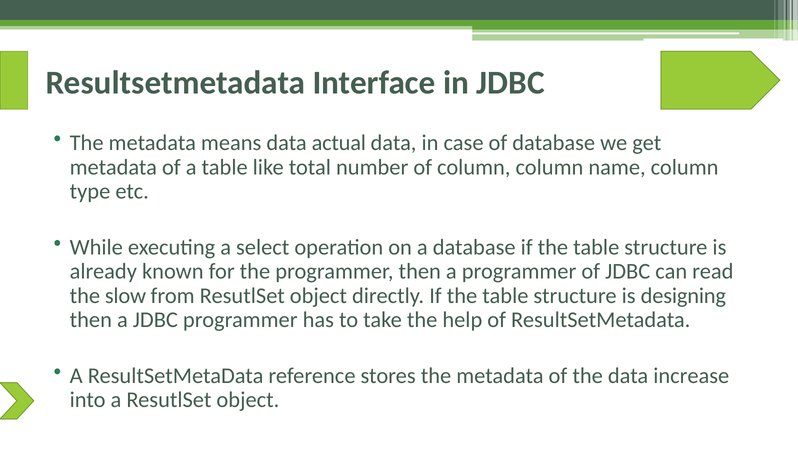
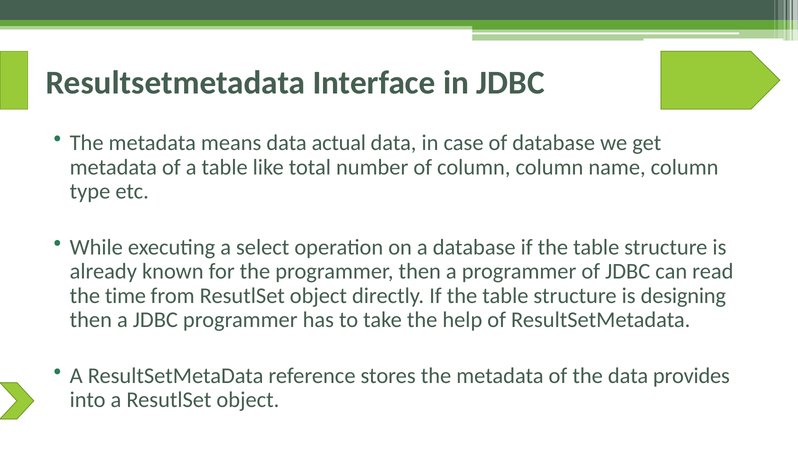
slow: slow -> time (125, 296)
increase: increase -> provides (691, 376)
